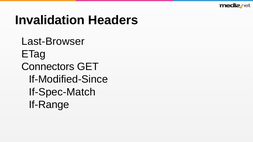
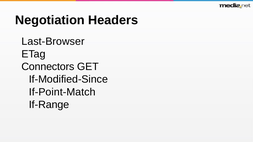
Invalidation: Invalidation -> Negotiation (50, 20)
If-Spec-Match: If-Spec-Match -> If-Point-Match (62, 92)
